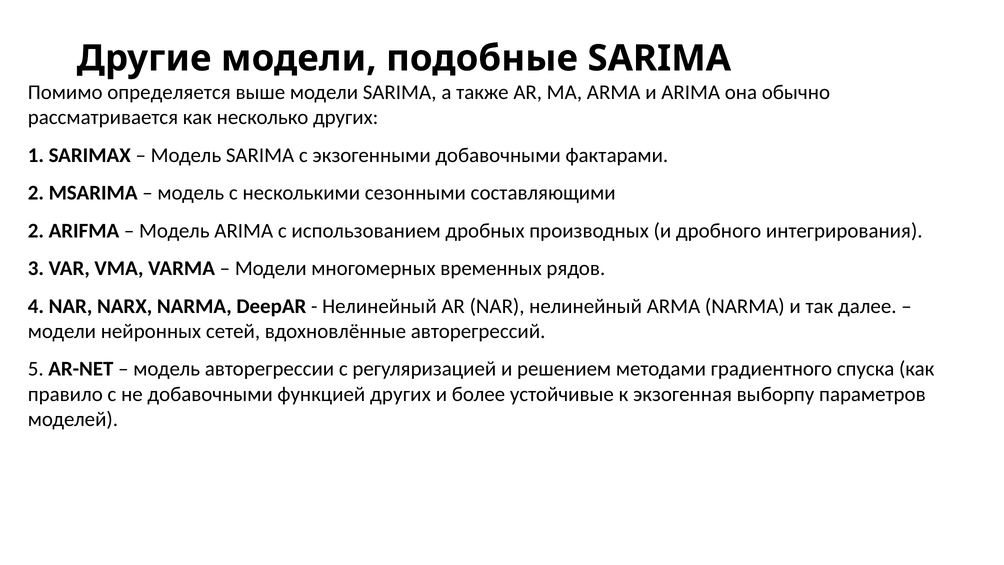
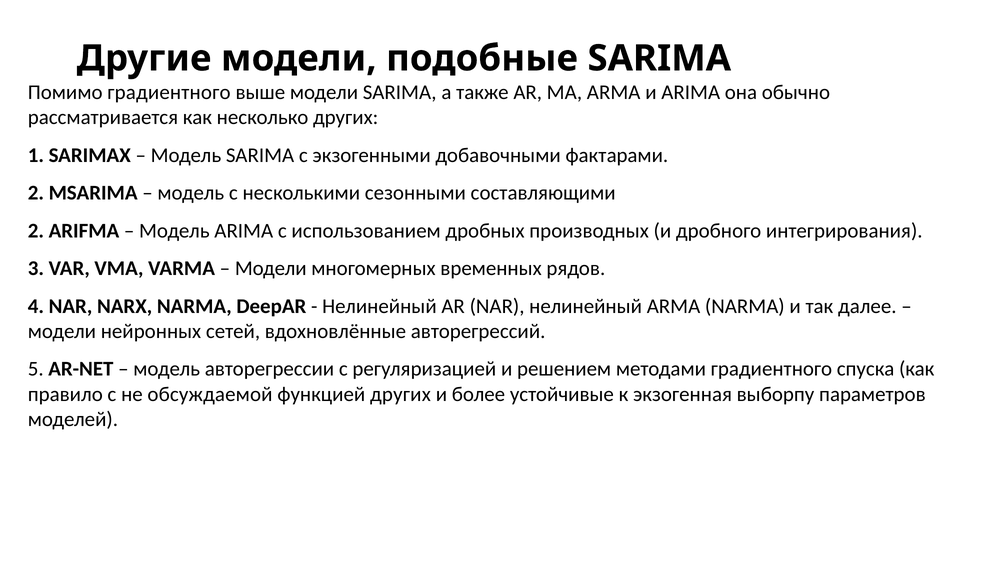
Помимо определяется: определяется -> градиентного (169, 92)
не добавочными: добавочными -> обсуждаемой (210, 394)
